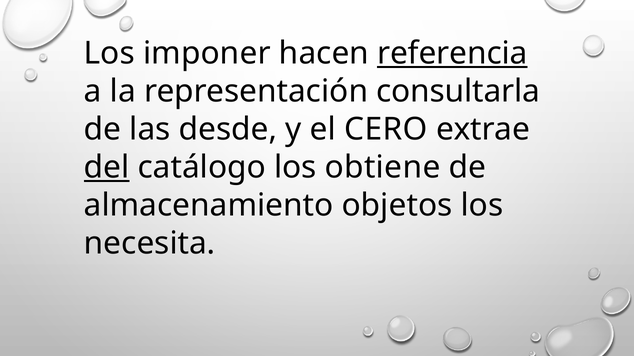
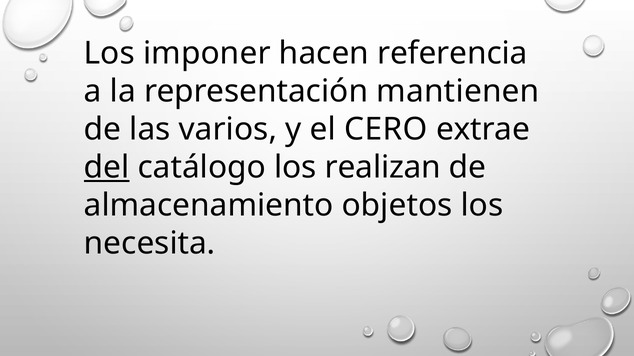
referencia underline: present -> none (452, 54)
consultarla: consultarla -> mantienen (458, 92)
desde: desde -> varios (228, 130)
obtiene: obtiene -> realizan (383, 168)
